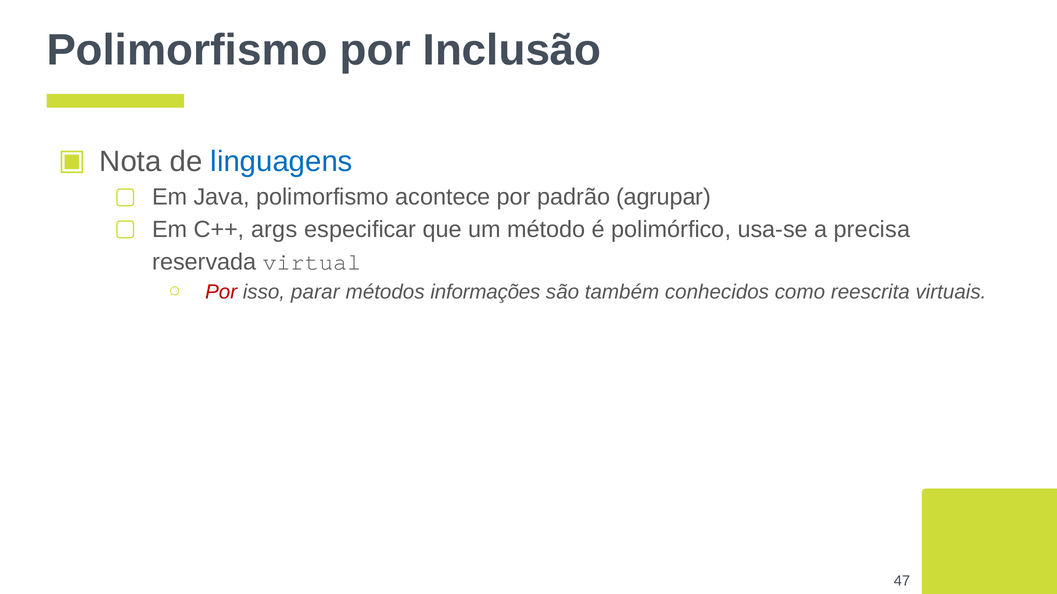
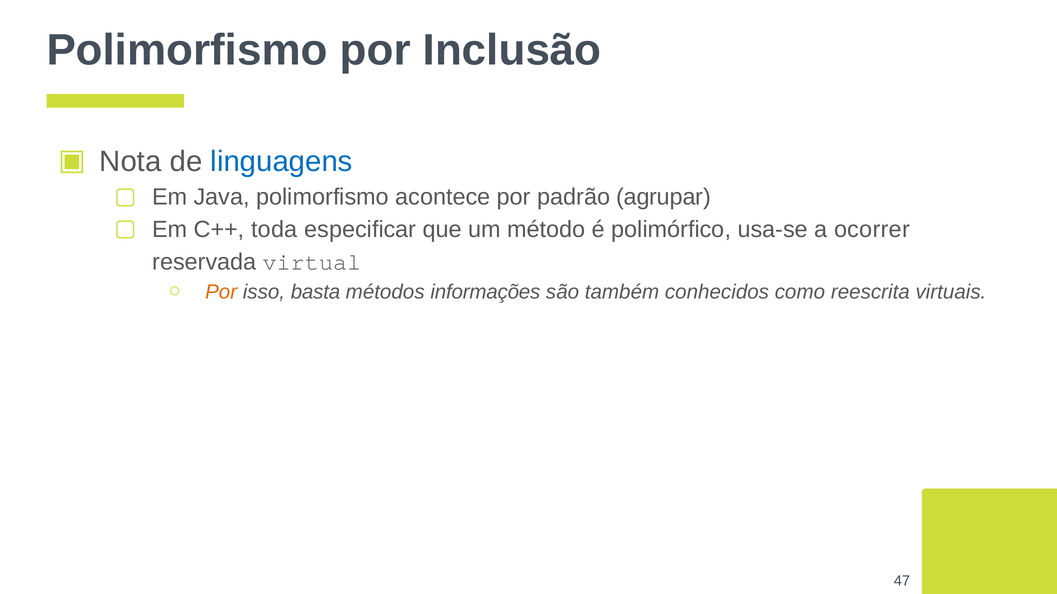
args: args -> toda (274, 230)
precisa: precisa -> ocorrer (872, 230)
Por colour: red -> orange (221, 292)
parar: parar -> basta (315, 292)
